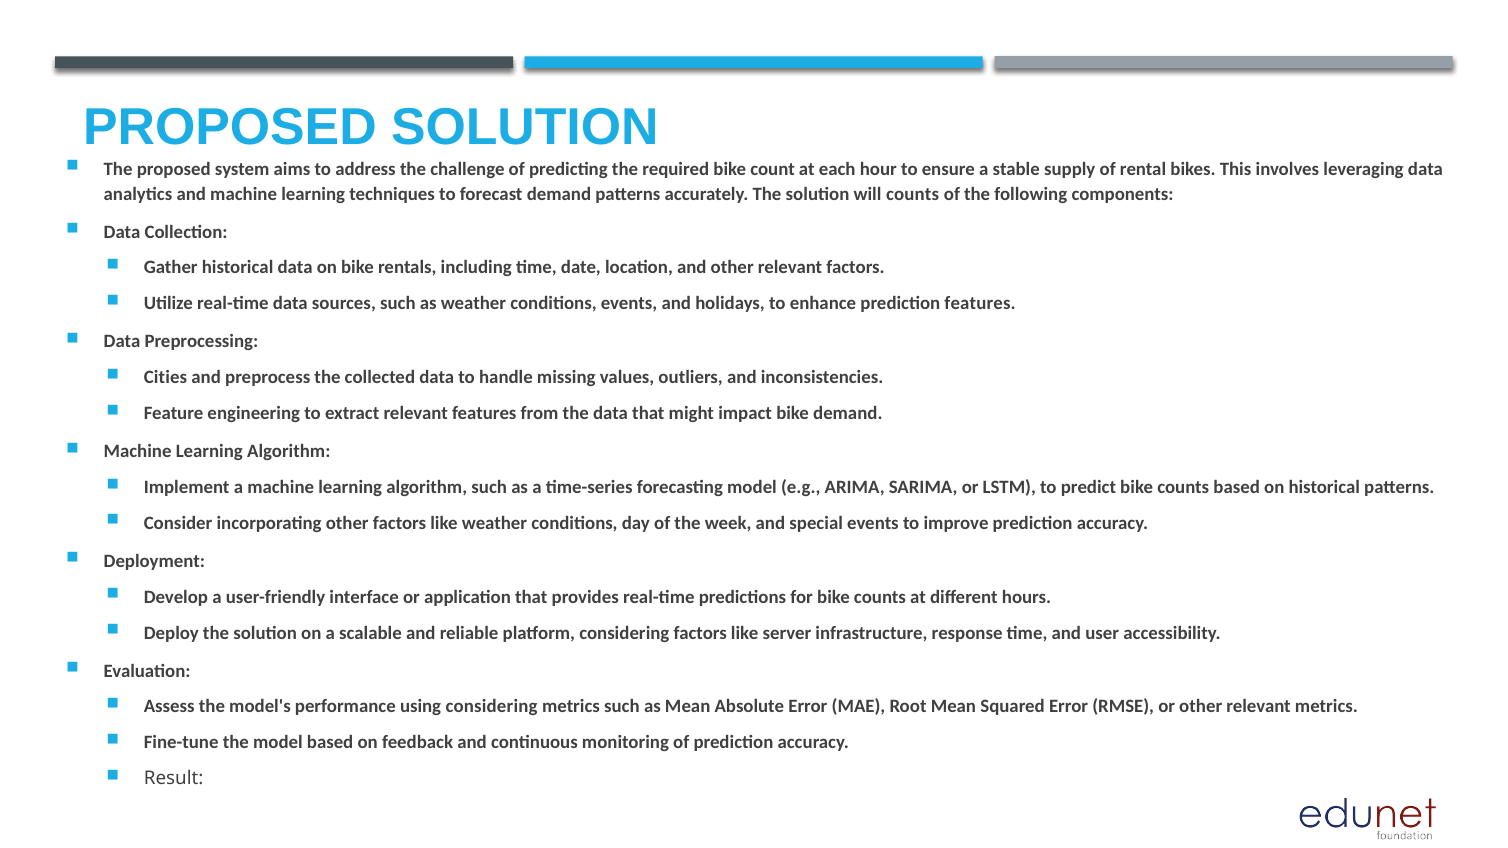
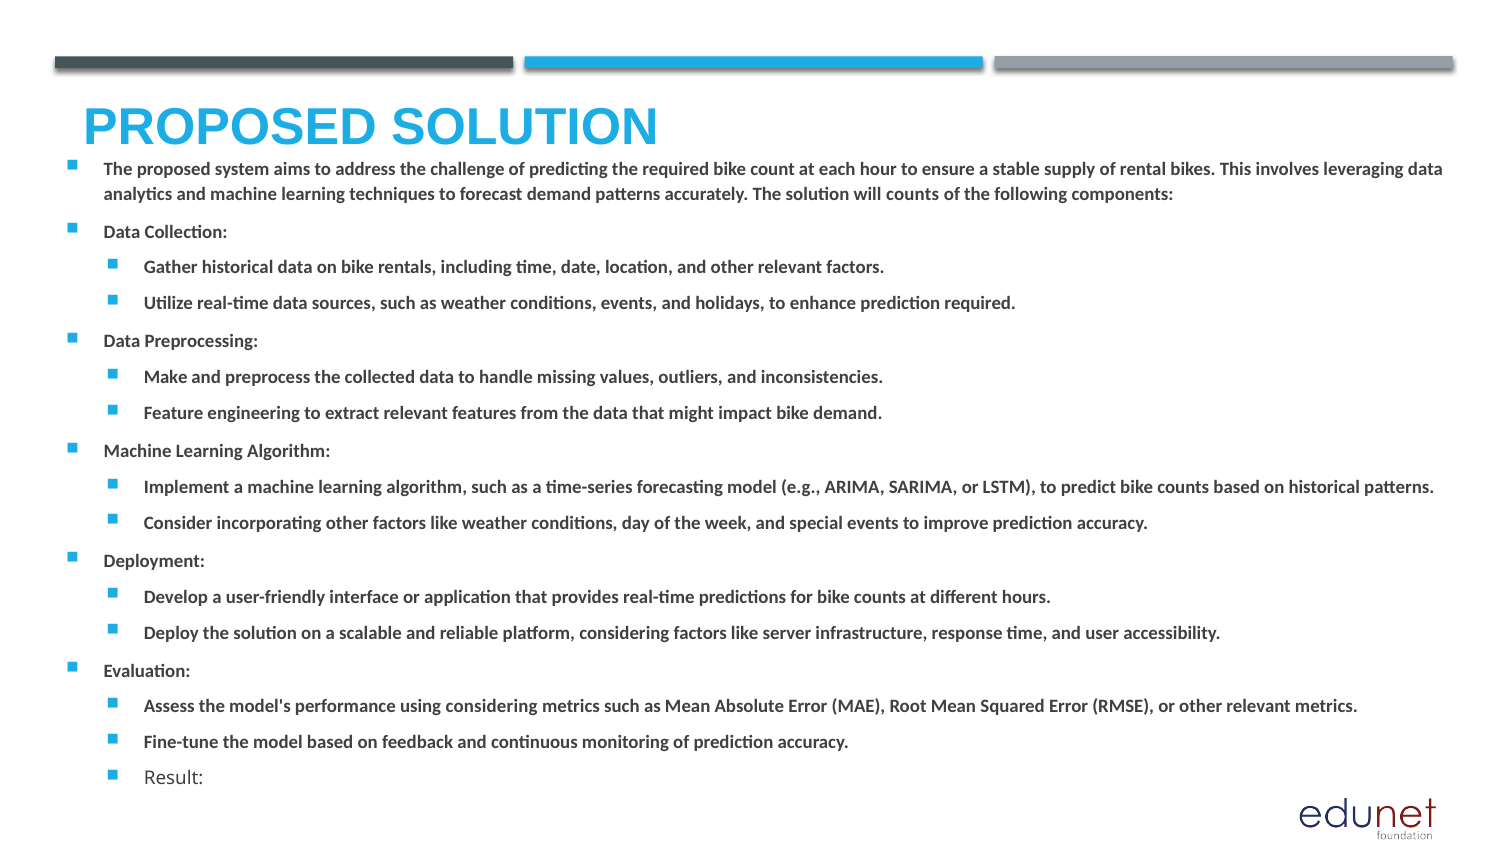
prediction features: features -> required (980, 304)
Cities: Cities -> Make (166, 378)
